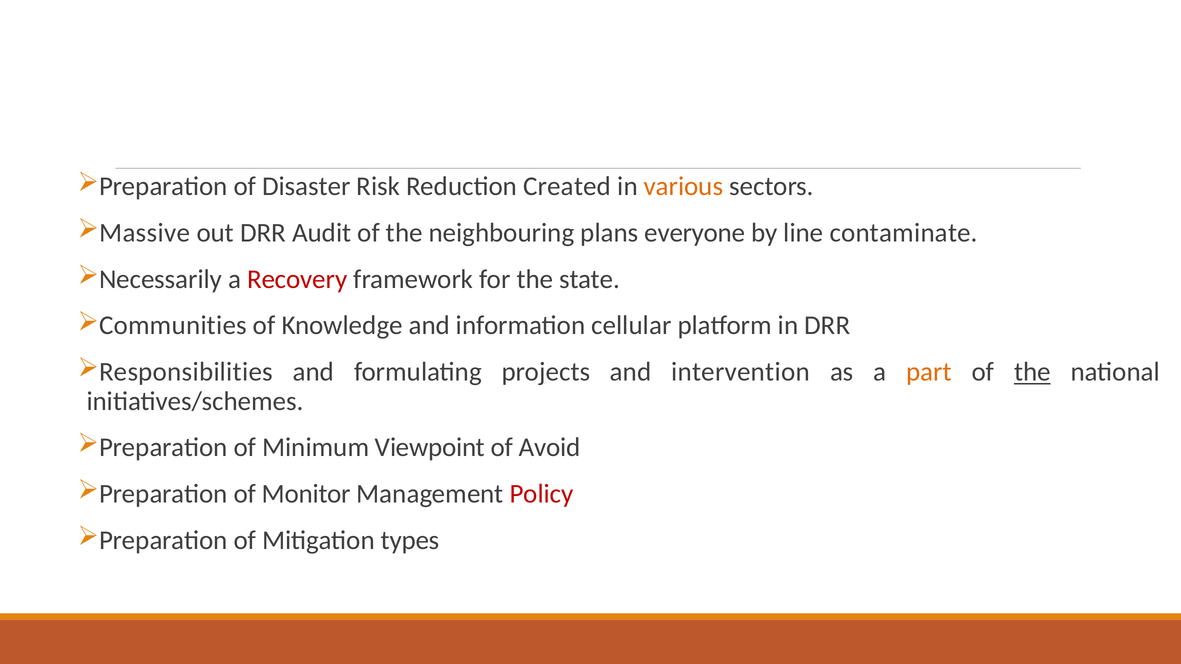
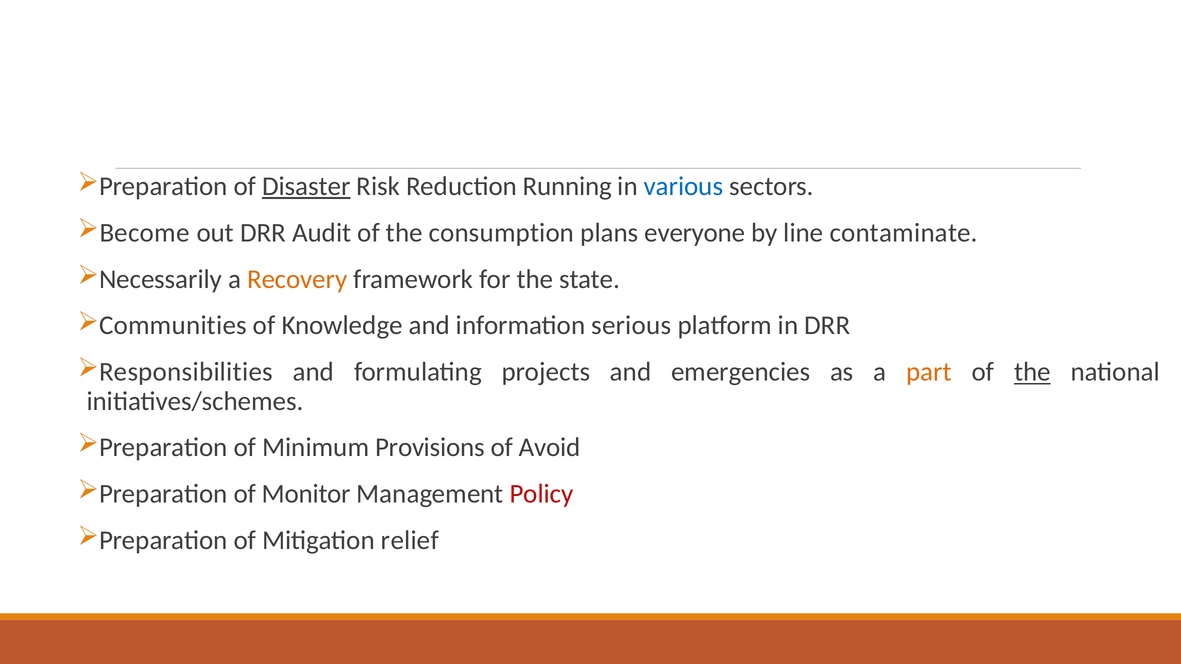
Disaster underline: none -> present (306, 186)
Created: Created -> Running (567, 186)
various colour: orange -> blue (683, 186)
Massive: Massive -> Become (145, 233)
neighbouring: neighbouring -> consumption (501, 233)
Recovery colour: red -> orange (297, 279)
cellular: cellular -> serious (631, 326)
intervention: intervention -> emergencies (741, 372)
Viewpoint: Viewpoint -> Provisions (430, 448)
types: types -> relief (410, 541)
